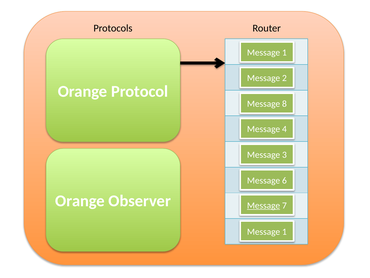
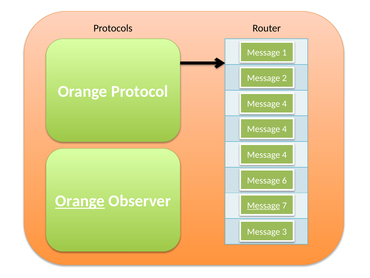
8: 8 -> 4 (284, 104)
3: 3 -> 4 (284, 155)
Orange underline: none -> present (80, 201)
1: 1 -> 3 (284, 231)
